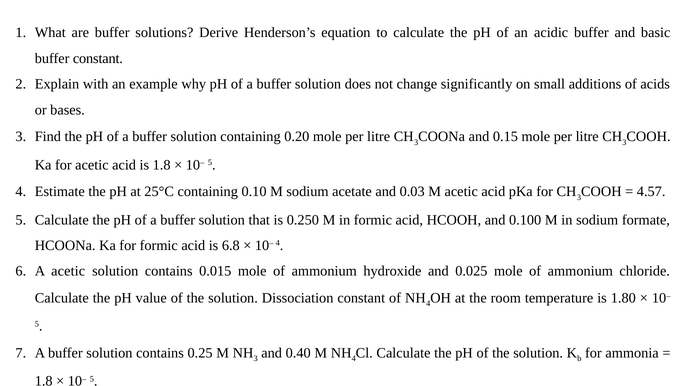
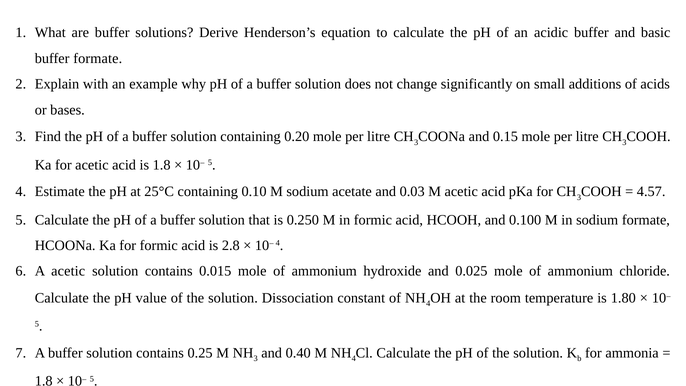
buffer constant: constant -> formate (98, 58)
6.8: 6.8 -> 2.8 (231, 245)
